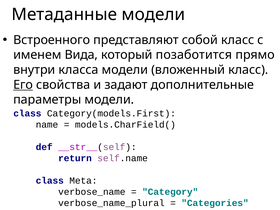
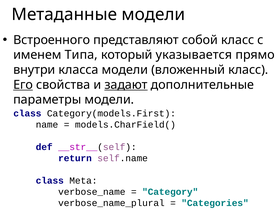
Вида: Вида -> Типа (81, 55)
позаботится: позаботится -> указывается (194, 55)
задают underline: none -> present (126, 85)
